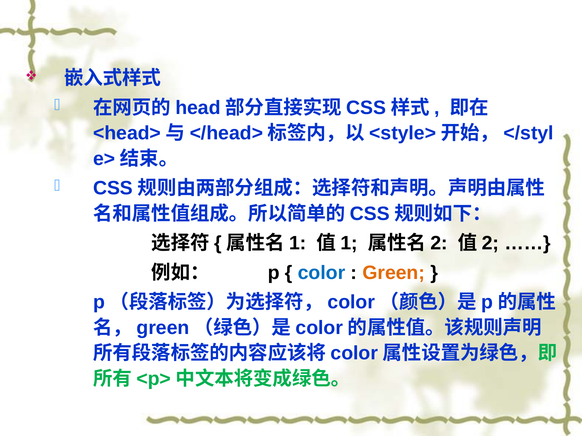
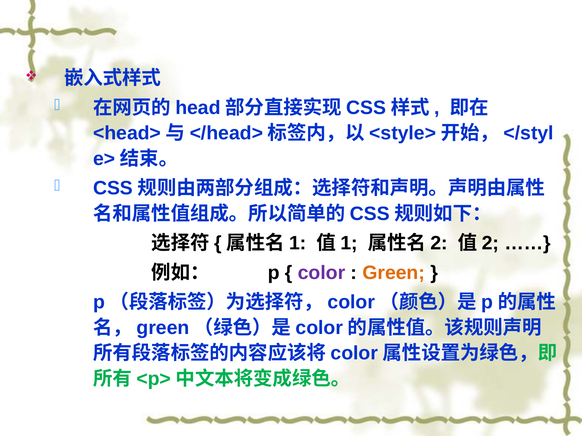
color colour: blue -> purple (322, 273)
